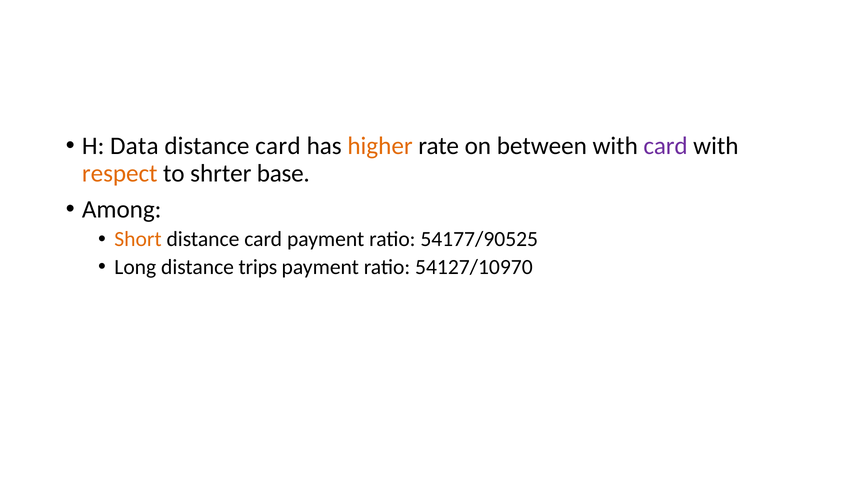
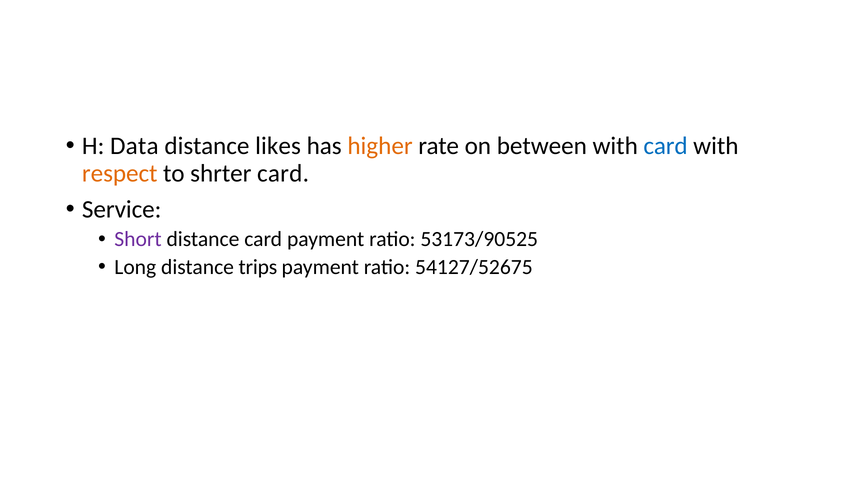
card: card -> likes (278, 146)
card colour: purple -> blue (666, 146)
shrter base: base -> card (283, 173)
Among: Among -> Service (122, 209)
Short colour: orange -> purple (138, 239)
54177/90525: 54177/90525 -> 53173/90525 (479, 239)
54127/10970: 54127/10970 -> 54127/52675 (474, 267)
